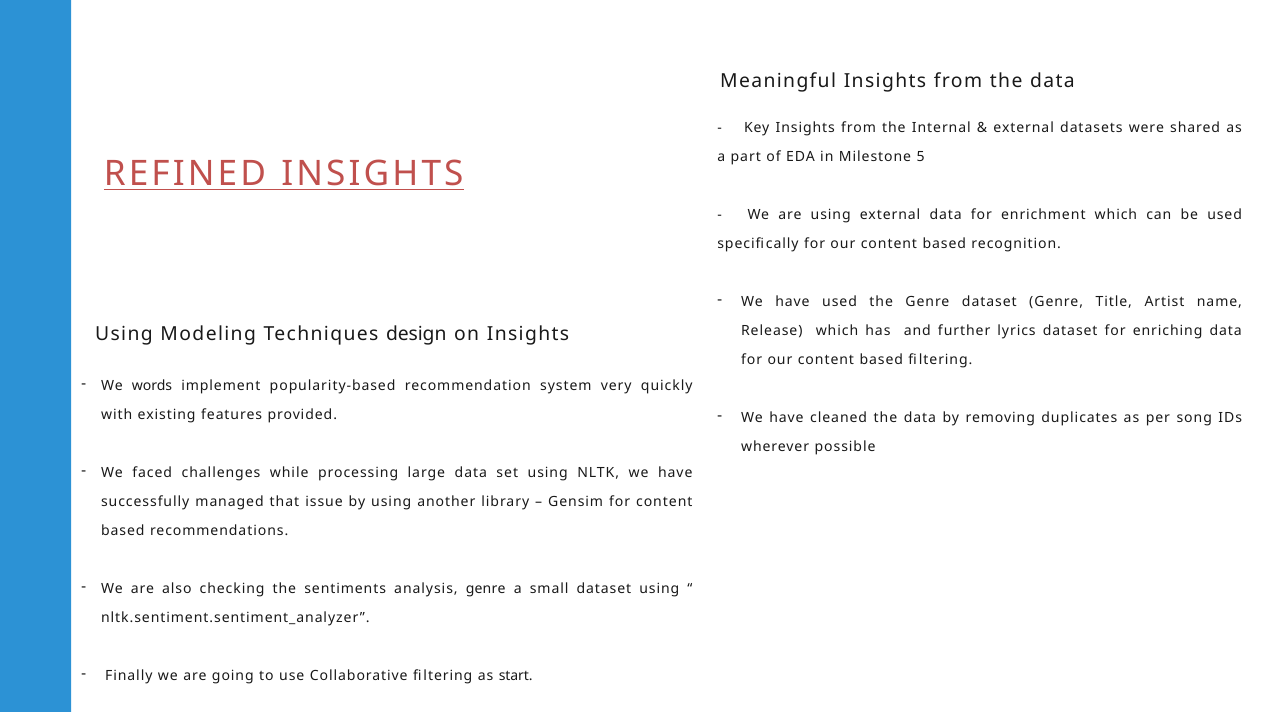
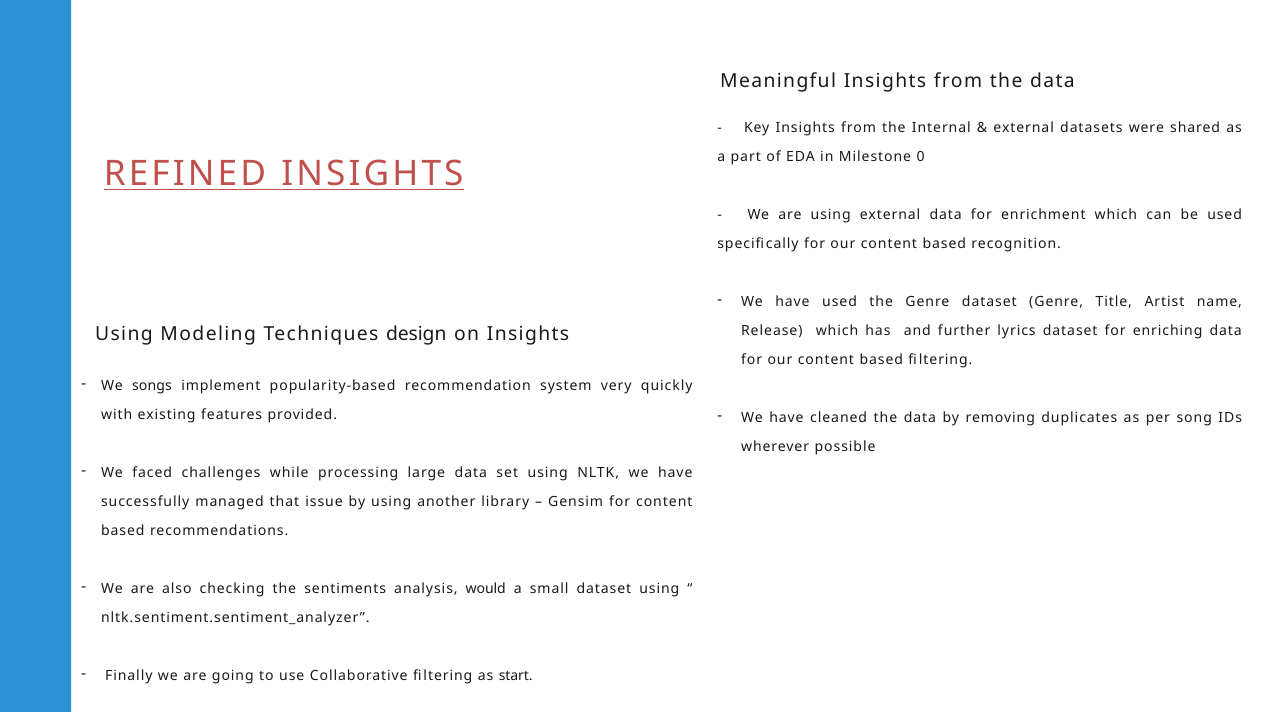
5: 5 -> 0 (921, 157)
words: words -> songs (152, 386)
analysis genre: genre -> would (486, 589)
